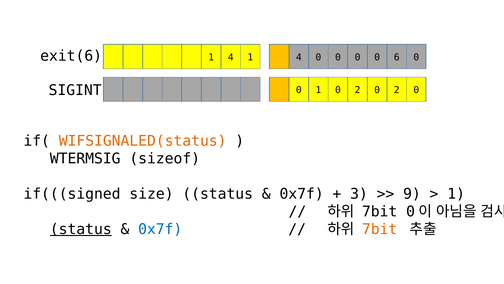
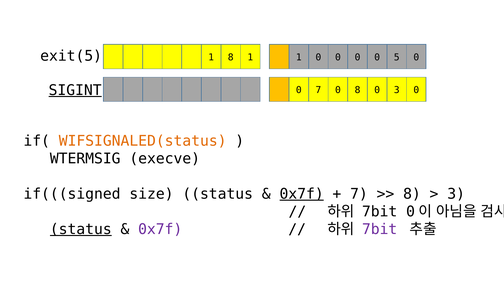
exit(6: exit(6 -> exit(5 (71, 56)
4: 4 -> 8 (231, 57)
4: 4 -> 1 (299, 57)
6: 6 -> 5 (397, 57)
SIGINT underline: none -> present (75, 90)
0 1: 1 -> 7 (318, 90)
2: 2 -> 8 (358, 90)
2: 2 -> 3 (397, 90)
sizeof: sizeof -> execve (165, 158)
0x7f underline: none -> present (302, 194)
3: 3 -> 7 (359, 194)
9: 9 -> 8 (412, 194)
1: 1 -> 3 (456, 194)
0x7f colour: blue -> purple (160, 229)
7bit colour: orange -> purple (380, 229)
